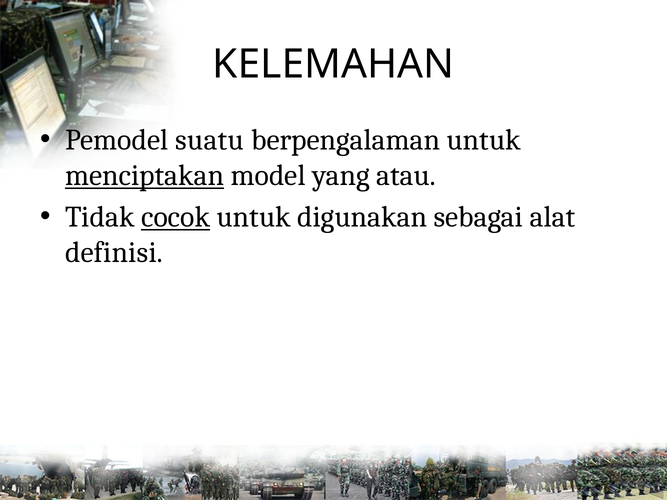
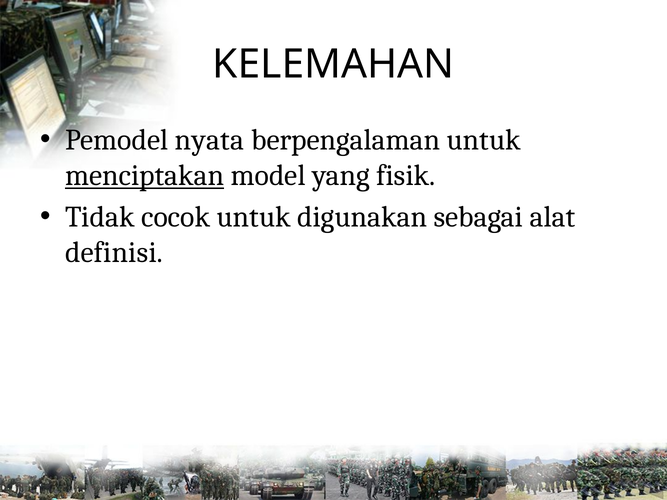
suatu: suatu -> nyata (209, 140)
atau: atau -> fisik (406, 176)
cocok underline: present -> none (176, 217)
